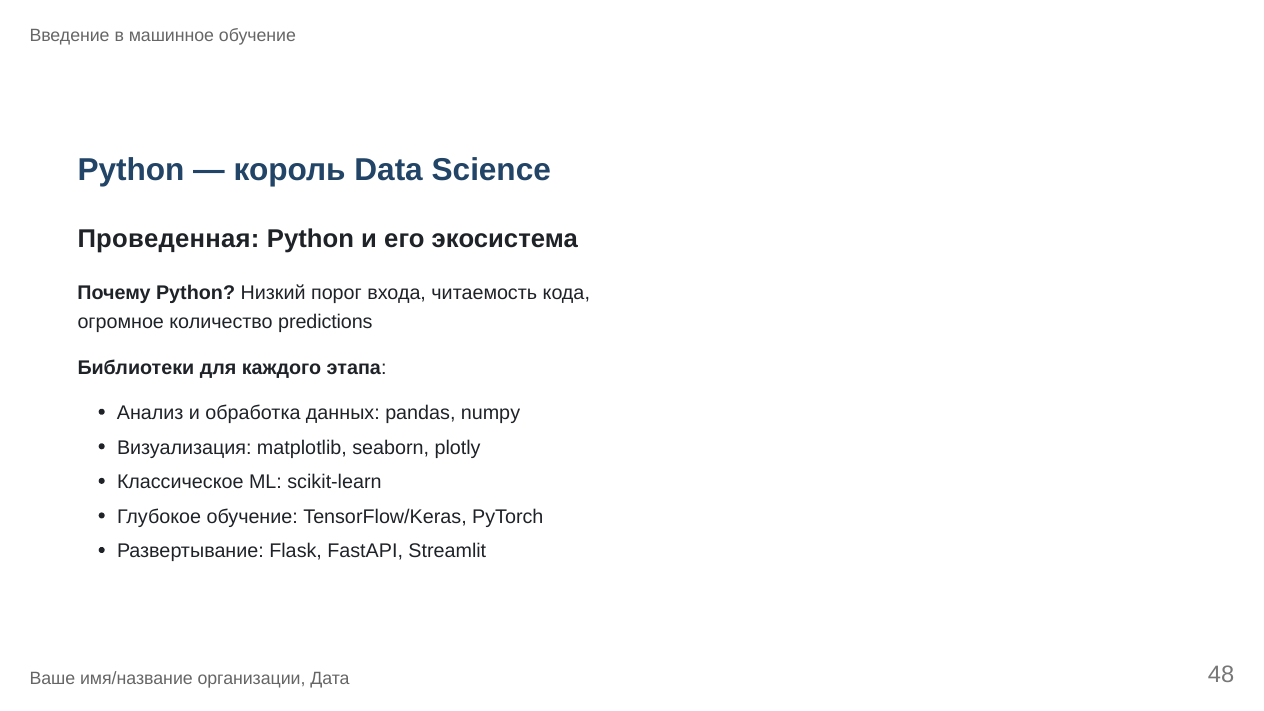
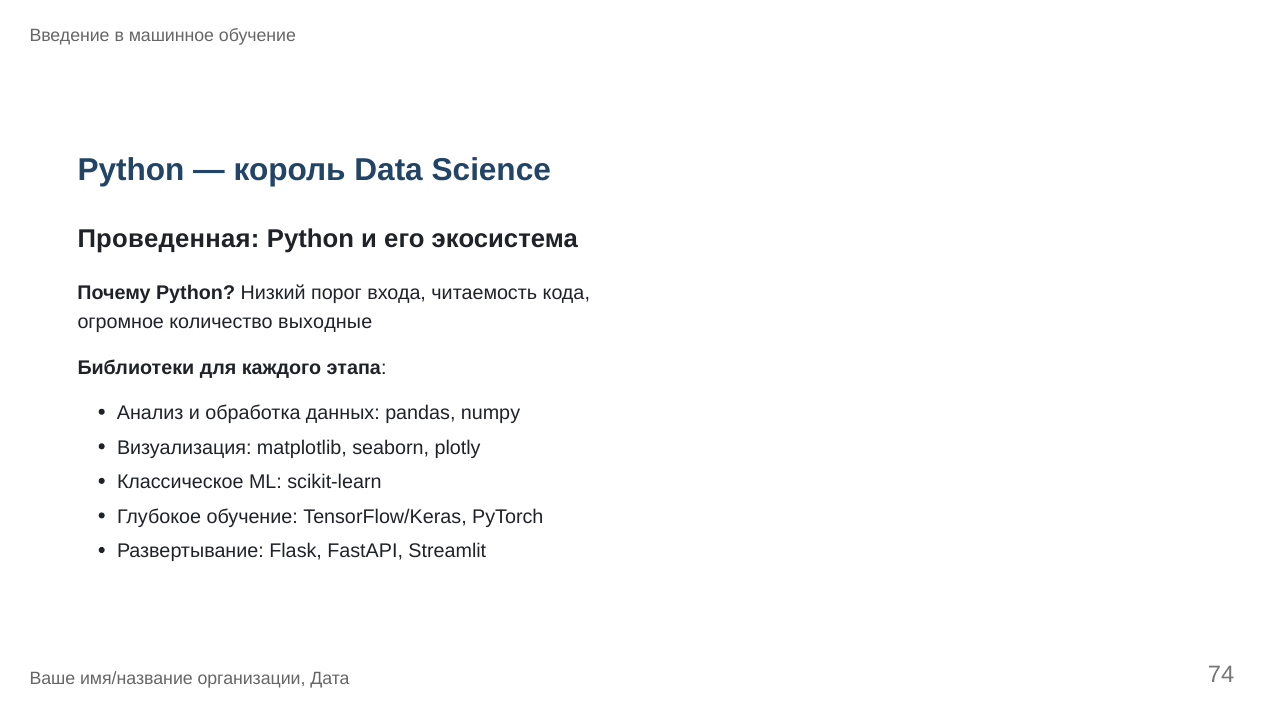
predictions: predictions -> выходные (325, 322)
48: 48 -> 74 (1221, 675)
